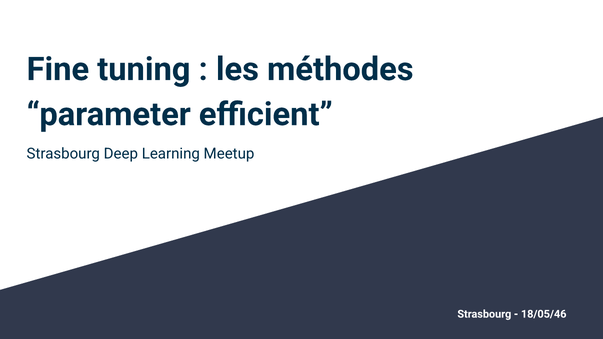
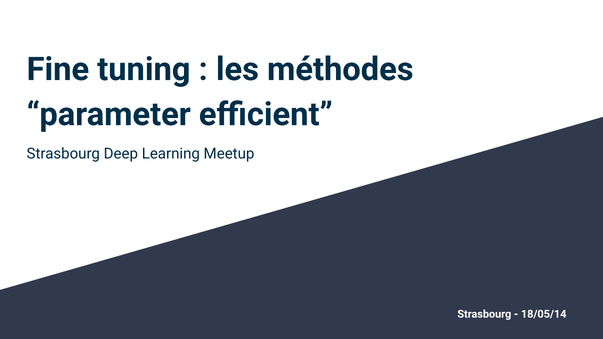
18/05/46: 18/05/46 -> 18/05/14 (544, 314)
